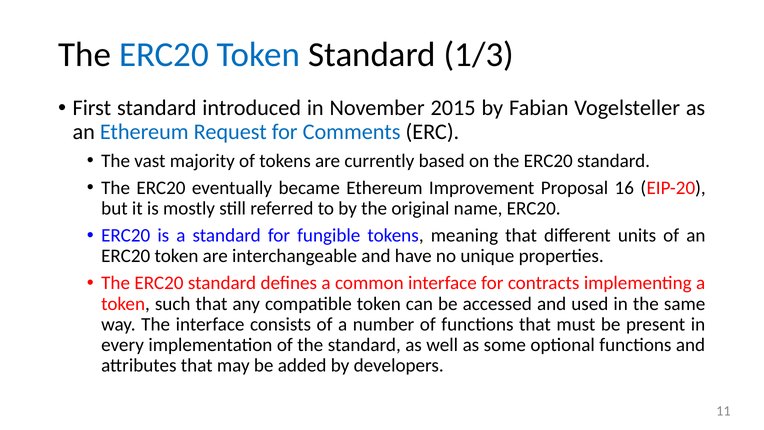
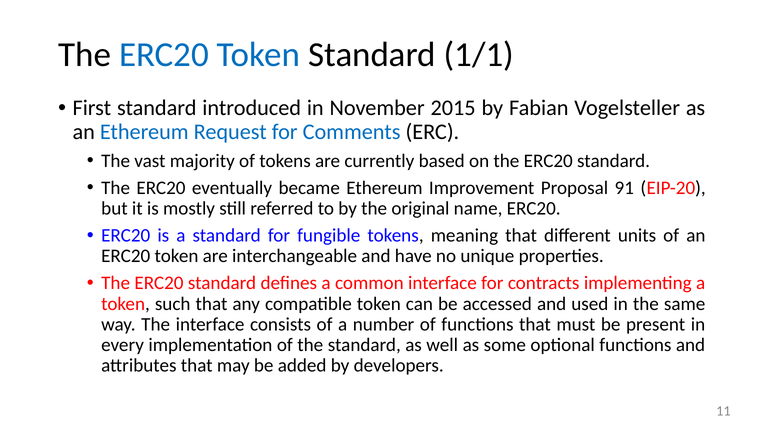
1/3: 1/3 -> 1/1 (479, 54)
16: 16 -> 91 (624, 188)
